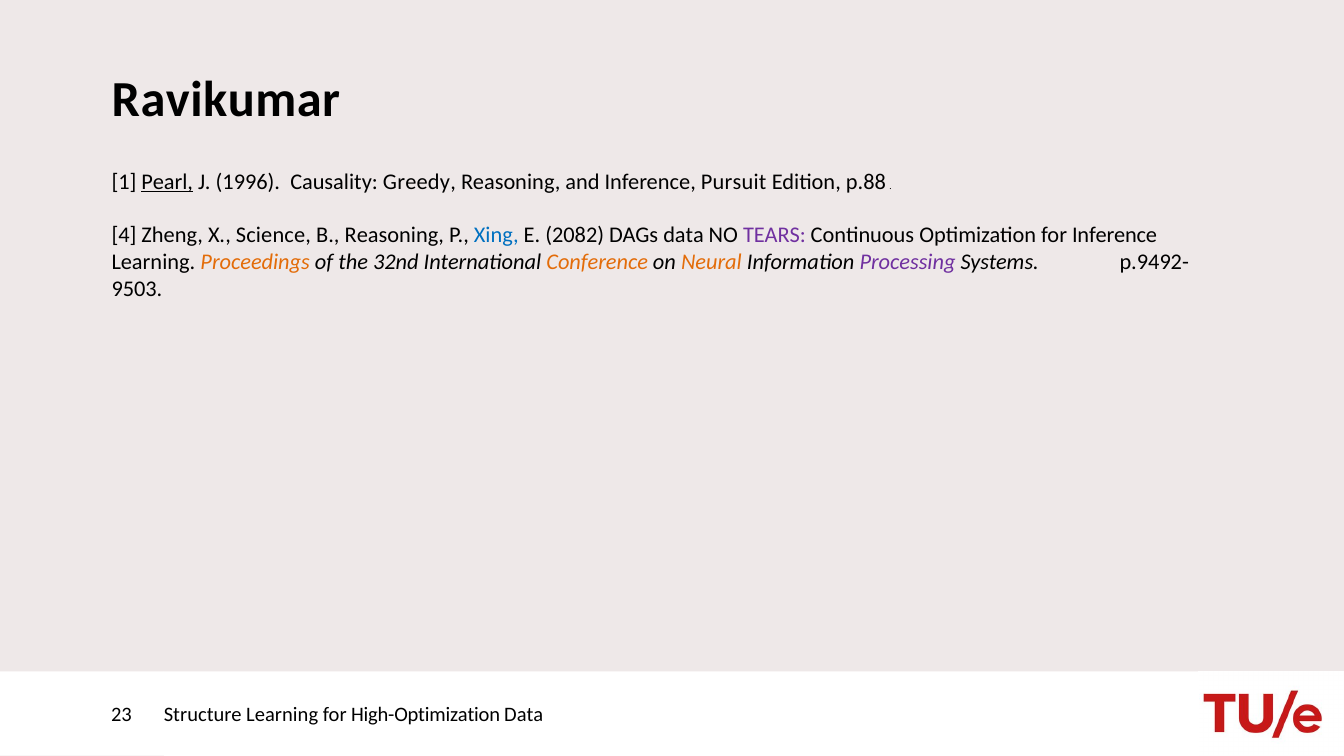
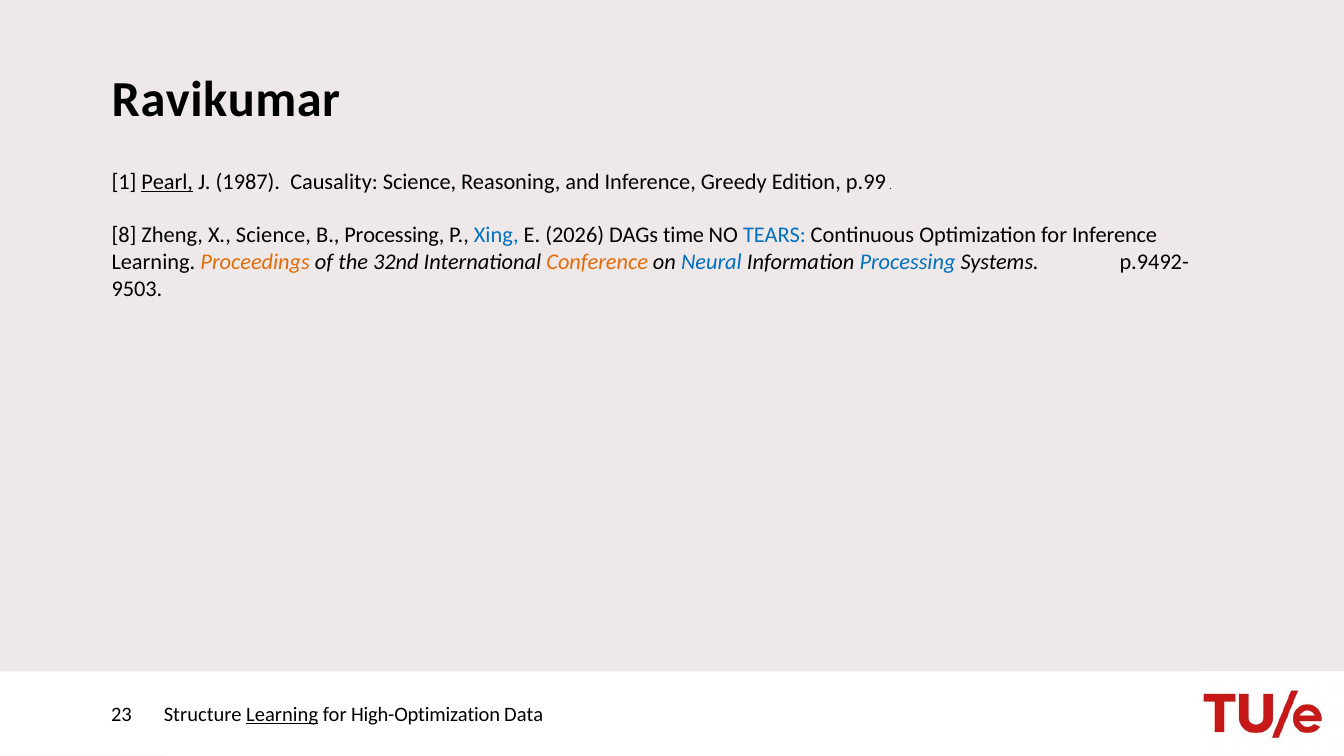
1996: 1996 -> 1987 (248, 182)
Causality Greedy: Greedy -> Science (420, 182)
Pursuit: Pursuit -> Greedy (734, 182)
p.88: p.88 -> p.99 (866, 182)
4: 4 -> 8 (124, 235)
B Reasoning: Reasoning -> Processing (394, 235)
2082: 2082 -> 2026 (575, 235)
DAGs data: data -> time (684, 235)
TEARS colour: purple -> blue (774, 235)
Neural colour: orange -> blue (711, 262)
Processing colour: purple -> blue (908, 262)
Learning underline: none -> present (282, 715)
